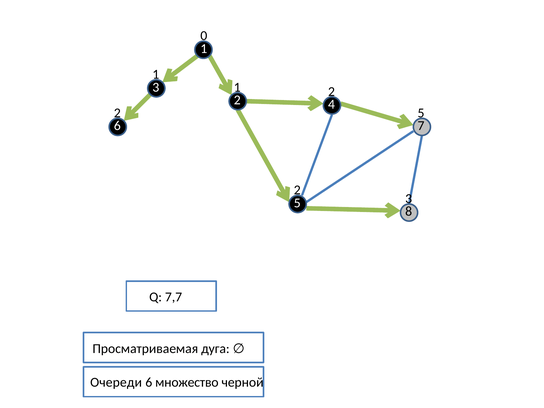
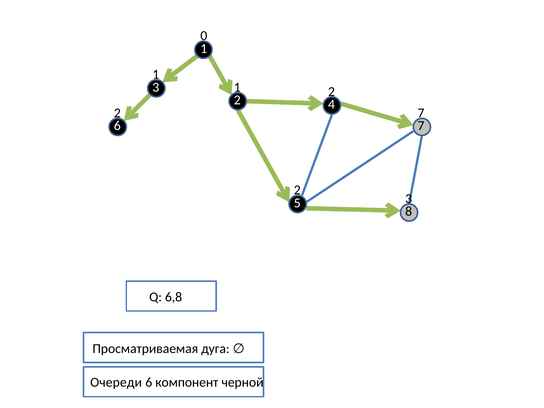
2 5: 5 -> 7 (421, 113)
7,7: 7,7 -> 6,8 (174, 297)
множество: множество -> компонент (187, 382)
